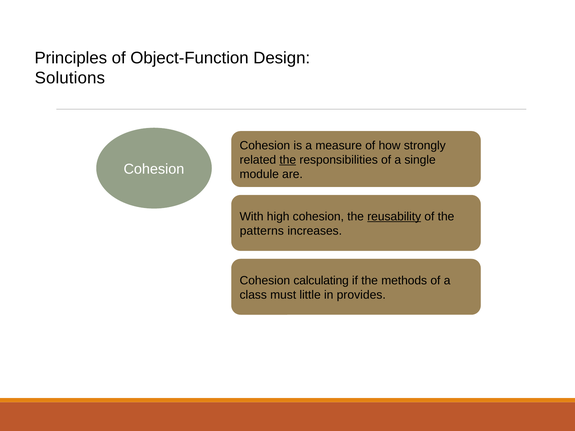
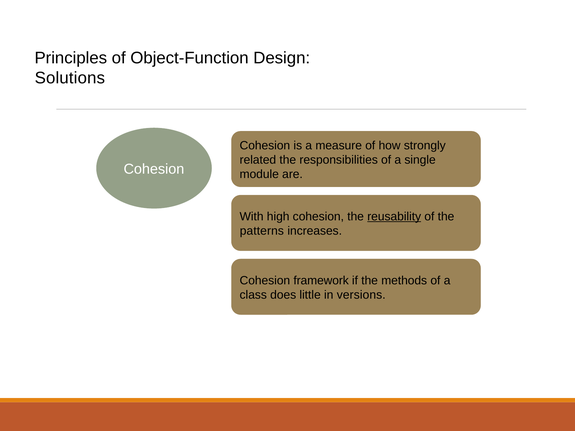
the underline: present -> none (288, 160)
calculating: calculating -> framework (321, 281)
must: must -> does (283, 295)
provides: provides -> versions (361, 295)
